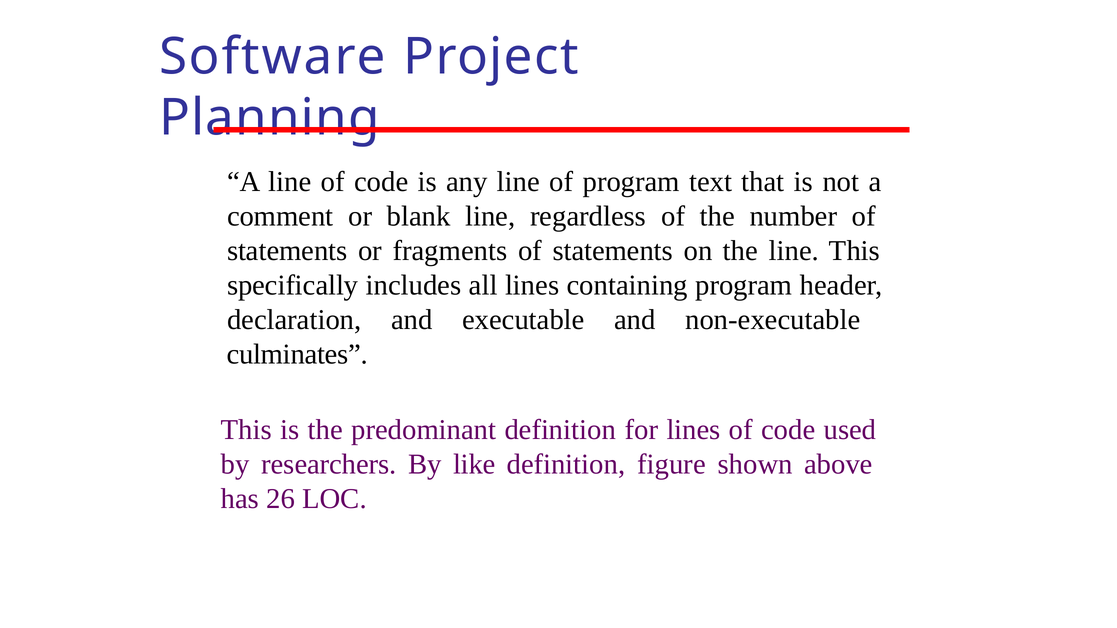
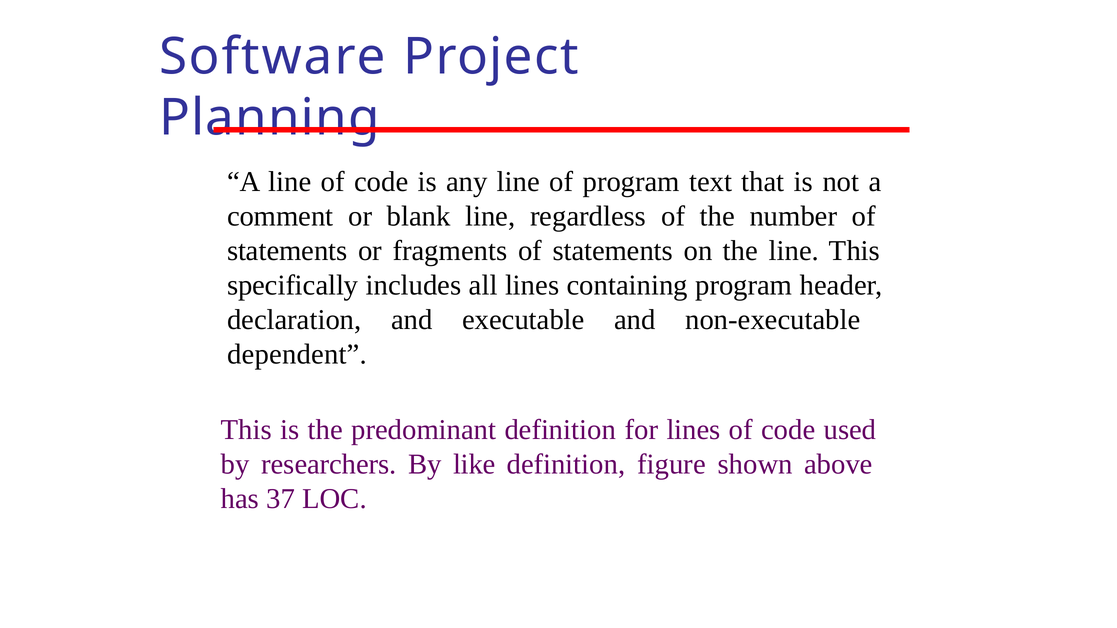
culminates: culminates -> dependent (297, 354)
26: 26 -> 37 (281, 499)
